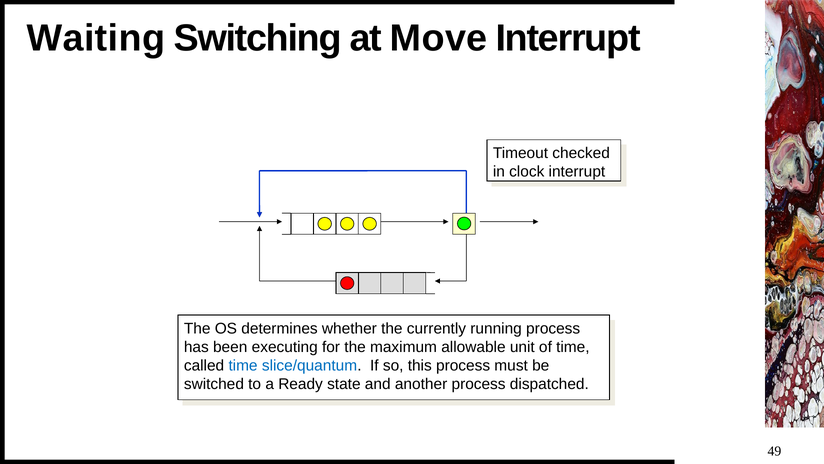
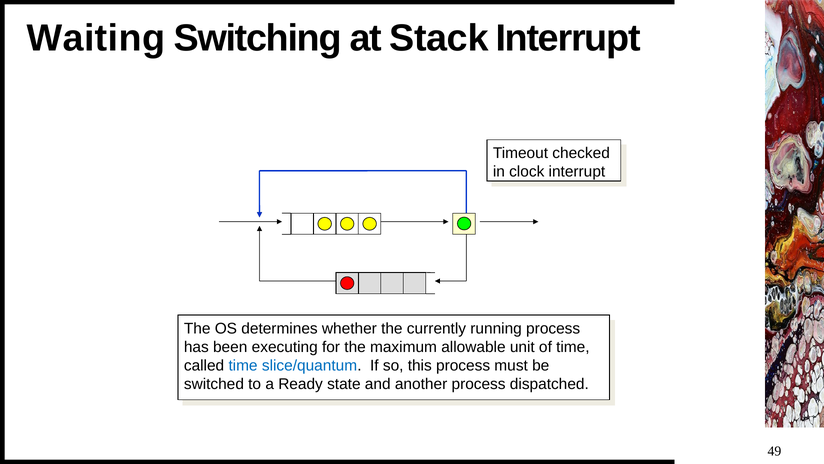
Move: Move -> Stack (439, 38)
